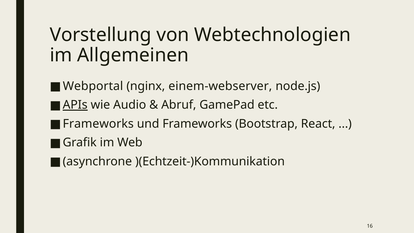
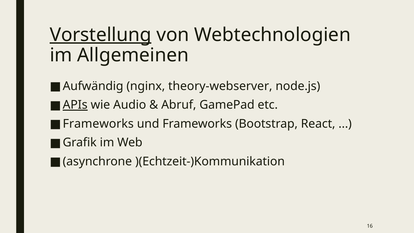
Vorstellung underline: none -> present (101, 35)
Webportal: Webportal -> Aufwändig (93, 86)
einem-webserver: einem-webserver -> theory-webserver (220, 86)
